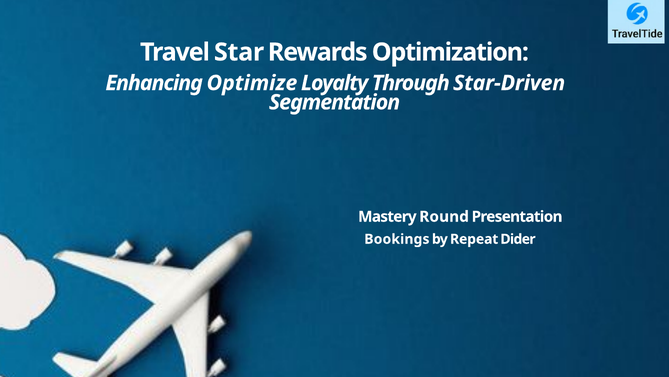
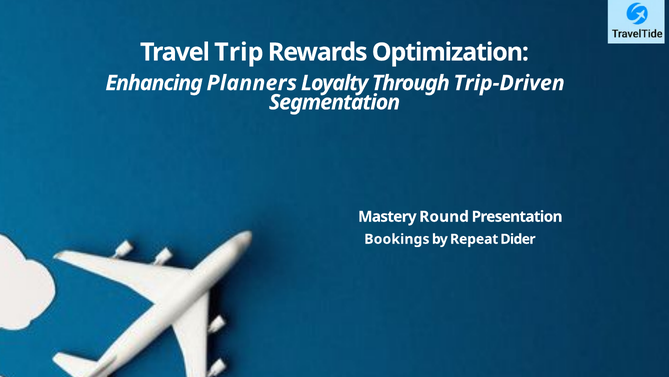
Star: Star -> Trip (239, 52)
Optimize: Optimize -> Planners (252, 83)
Star-Driven: Star-Driven -> Trip-Driven (509, 83)
